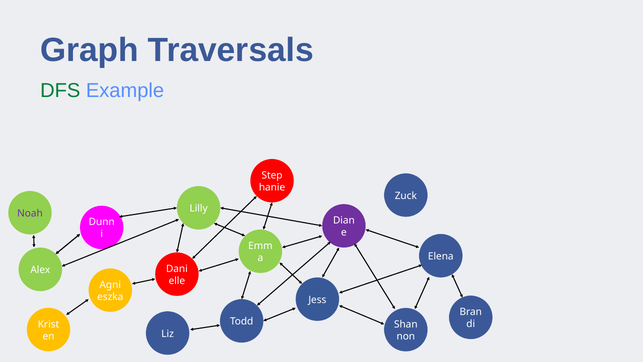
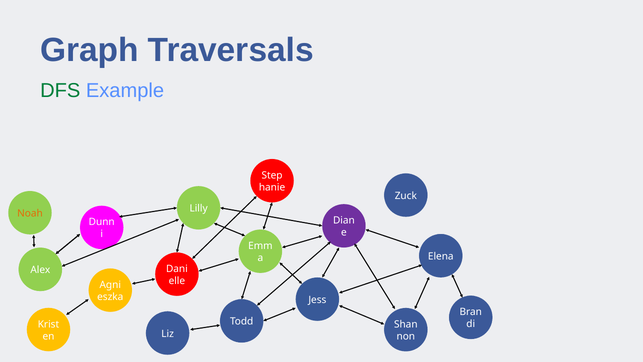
Noah colour: purple -> orange (30, 213)
